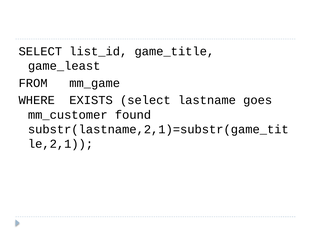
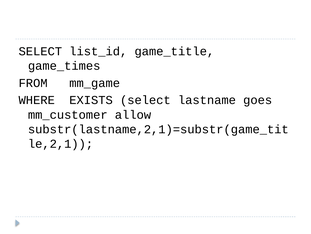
game_least: game_least -> game_times (64, 66)
found: found -> allow (133, 114)
